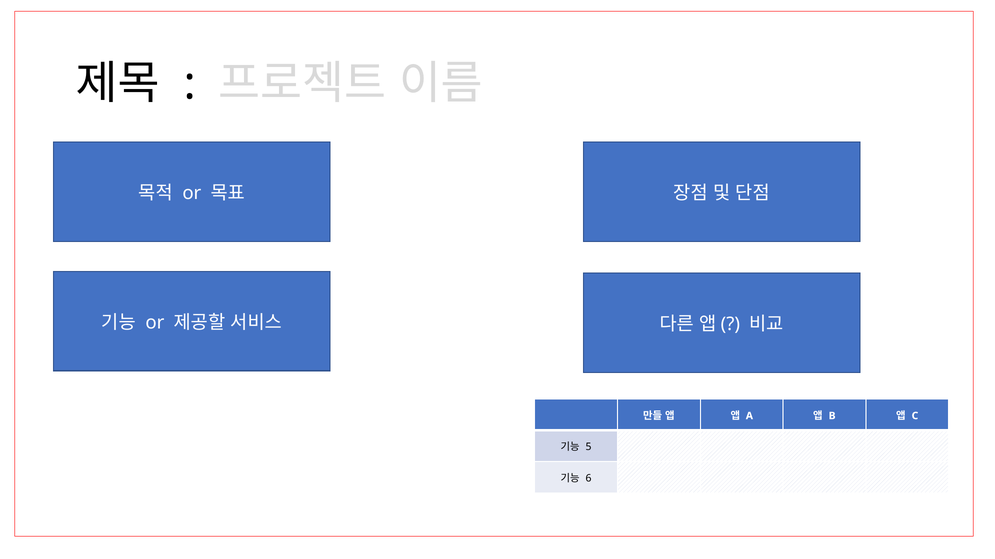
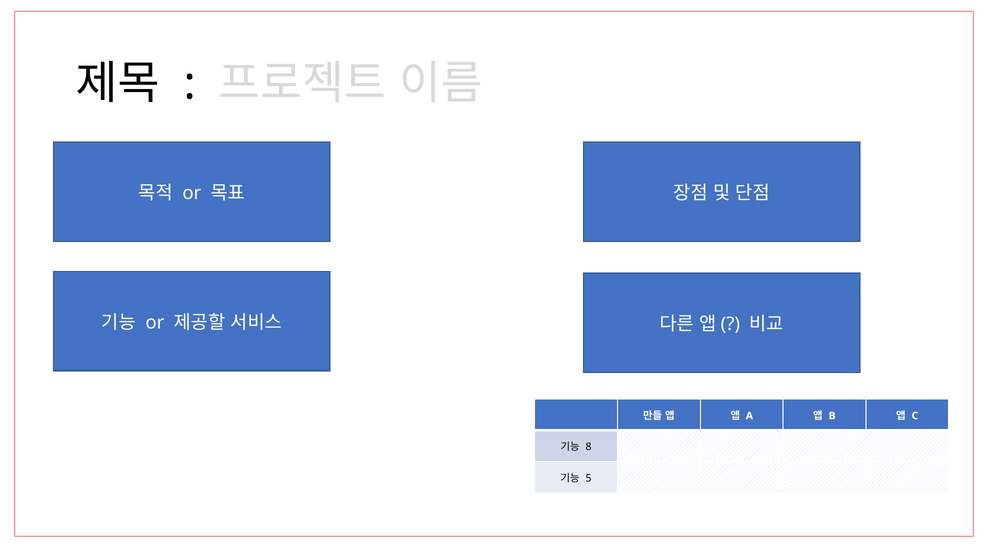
5: 5 -> 8 (589, 448)
6: 6 -> 5 (589, 479)
